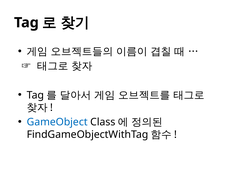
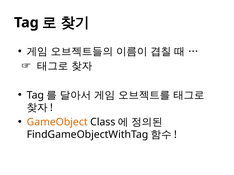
GameObject colour: blue -> orange (57, 122)
